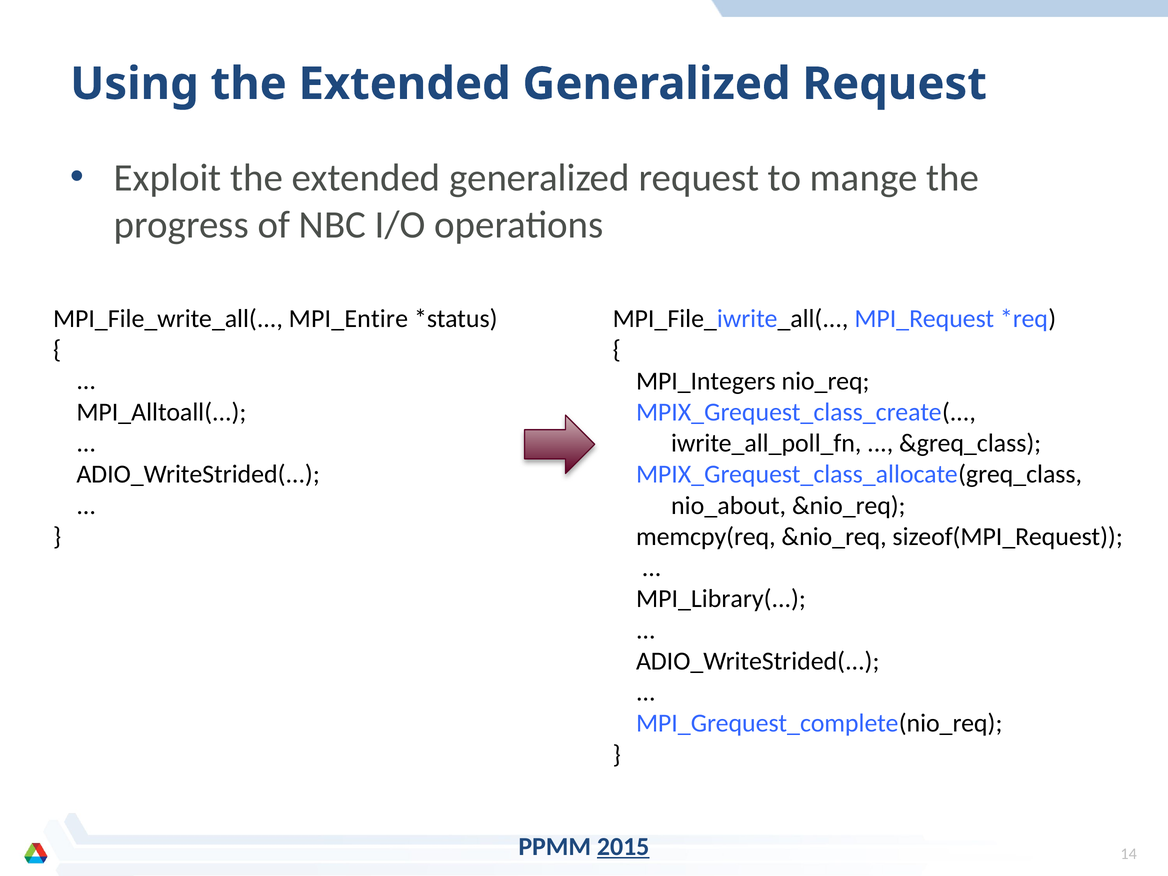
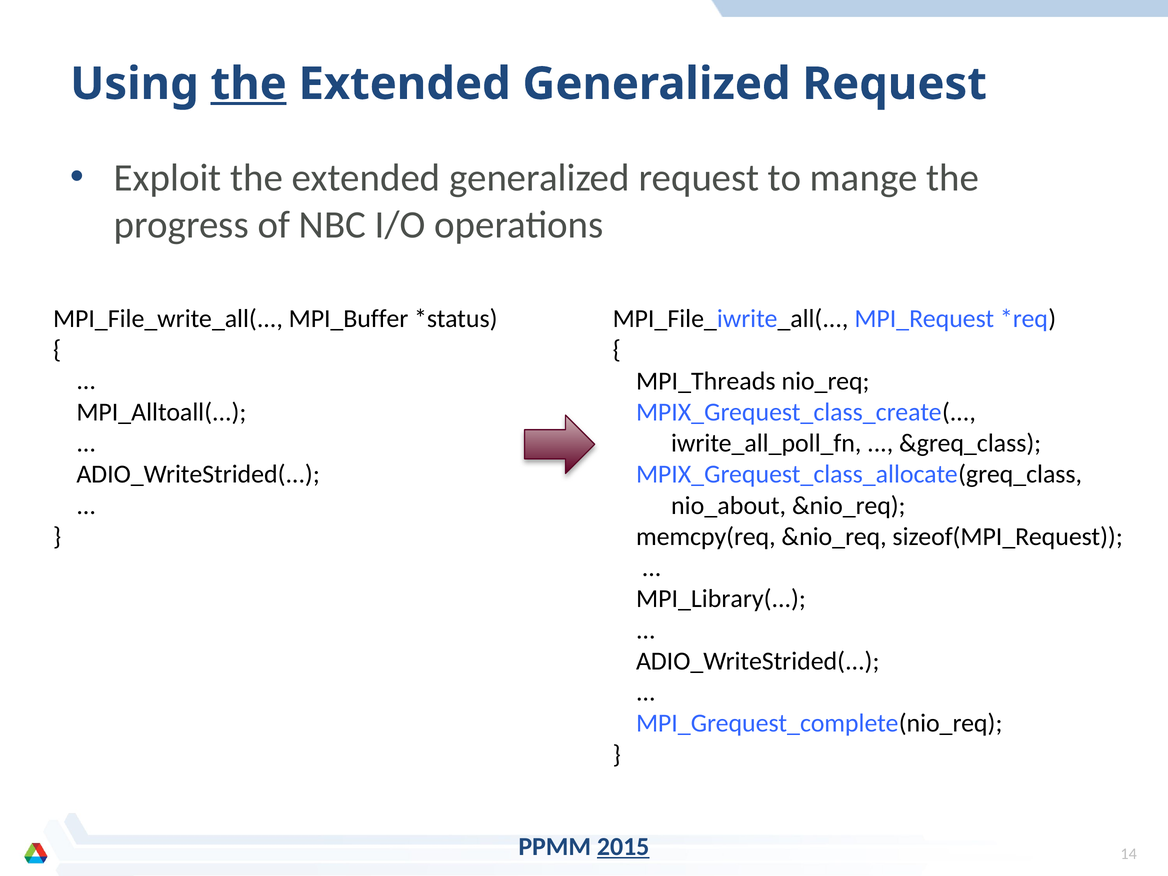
the underline: none -> present (249, 84)
MPI_Entire: MPI_Entire -> MPI_Buffer (349, 319)
MPI_Integers: MPI_Integers -> MPI_Threads (706, 381)
